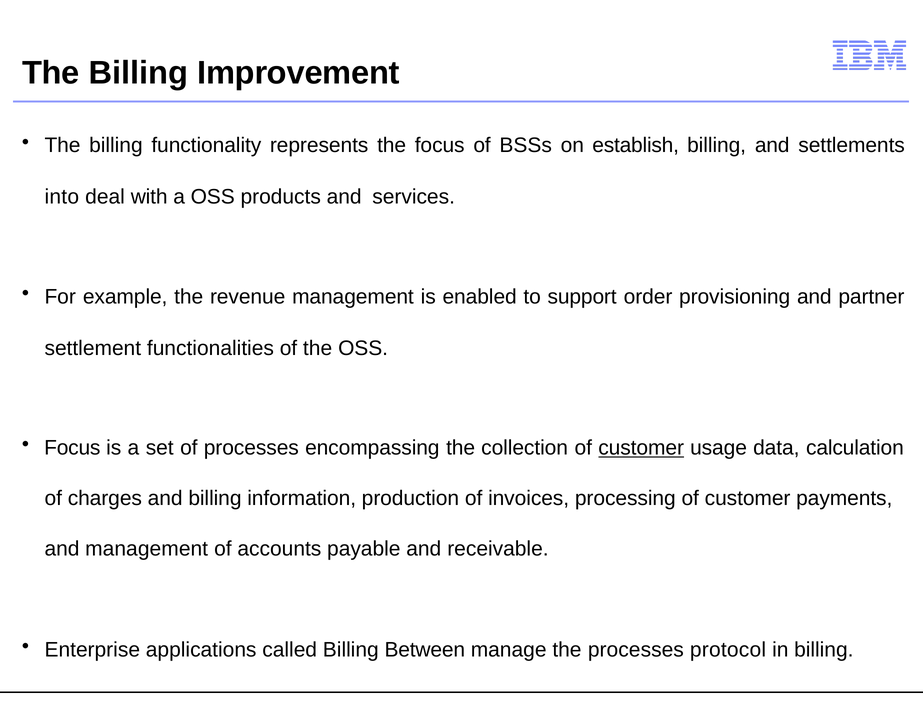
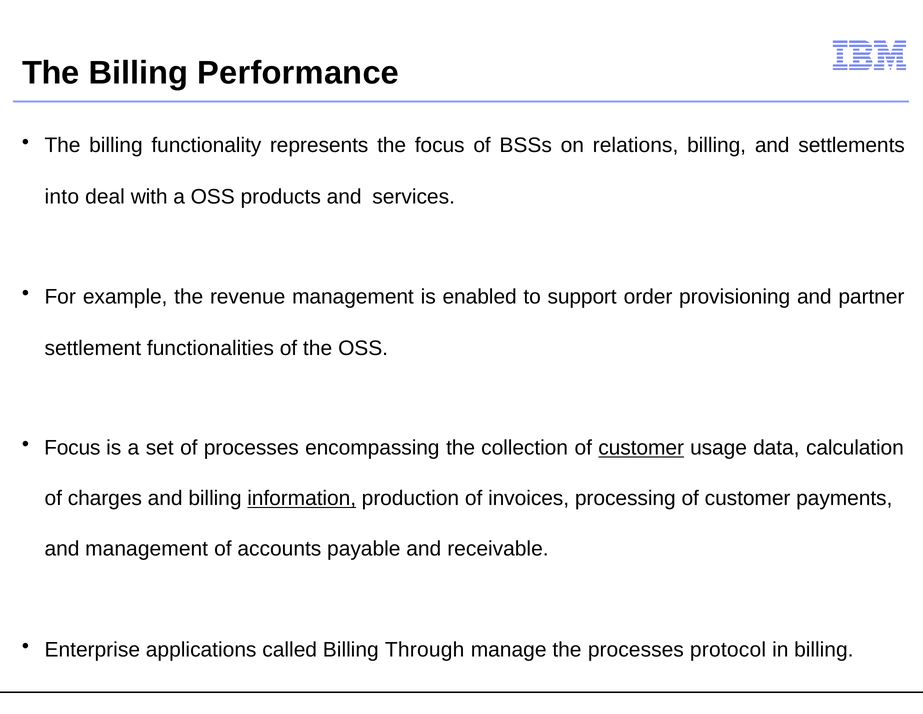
Improvement: Improvement -> Performance (298, 73)
establish: establish -> relations (636, 145)
information underline: none -> present (302, 498)
Between: Between -> Through (425, 649)
